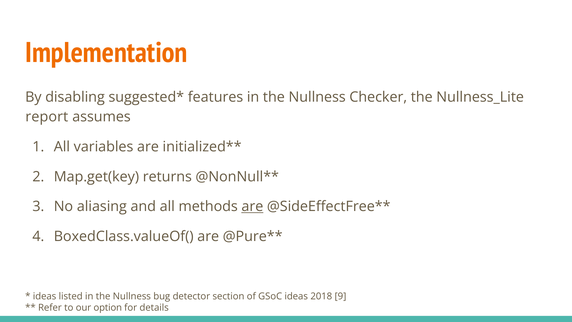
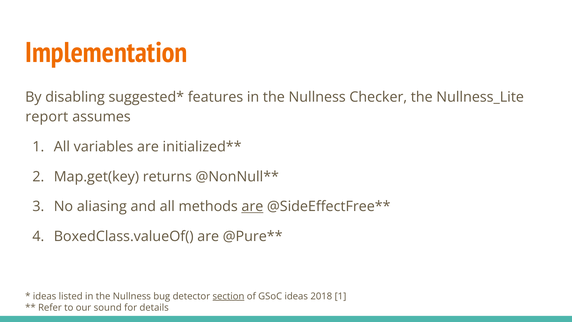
section underline: none -> present (228, 296)
2018 9: 9 -> 1 (340, 296)
option: option -> sound (108, 307)
